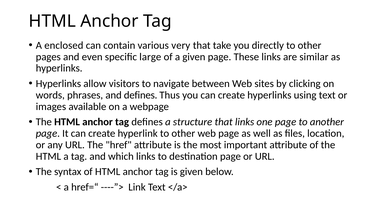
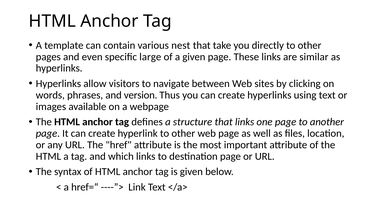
enclosed: enclosed -> template (64, 45)
very: very -> nest (181, 45)
and defines: defines -> version (141, 95)
